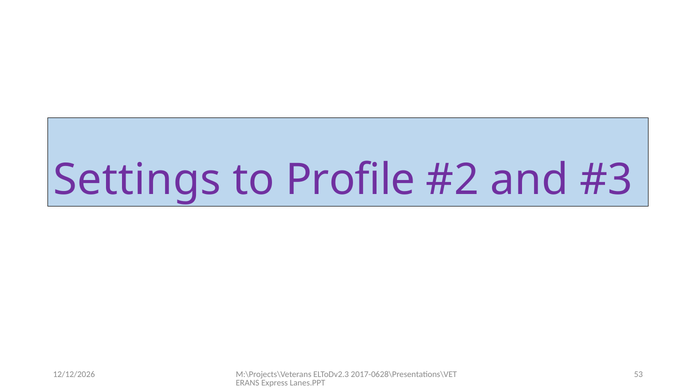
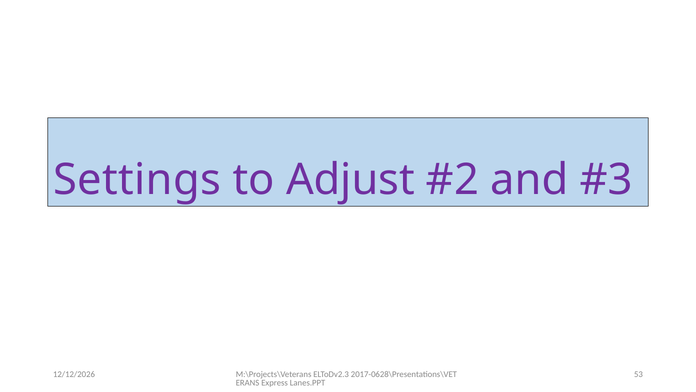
Profile: Profile -> Adjust (350, 179)
